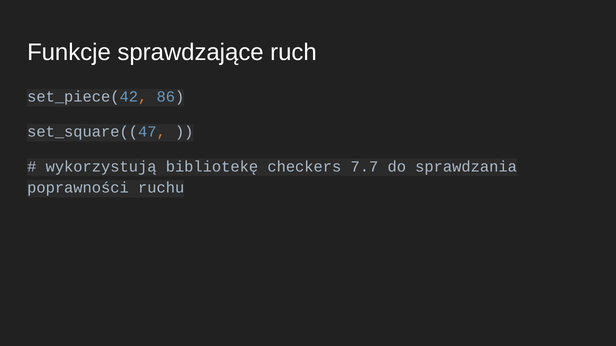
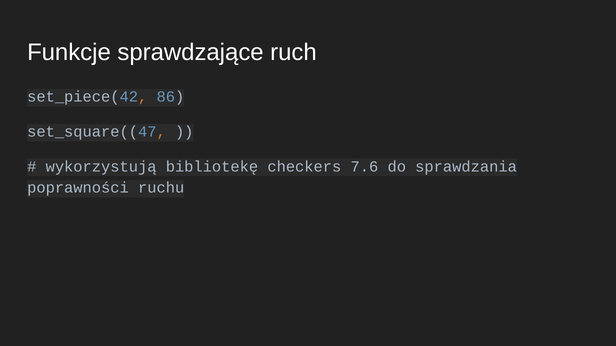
7.7: 7.7 -> 7.6 (364, 167)
